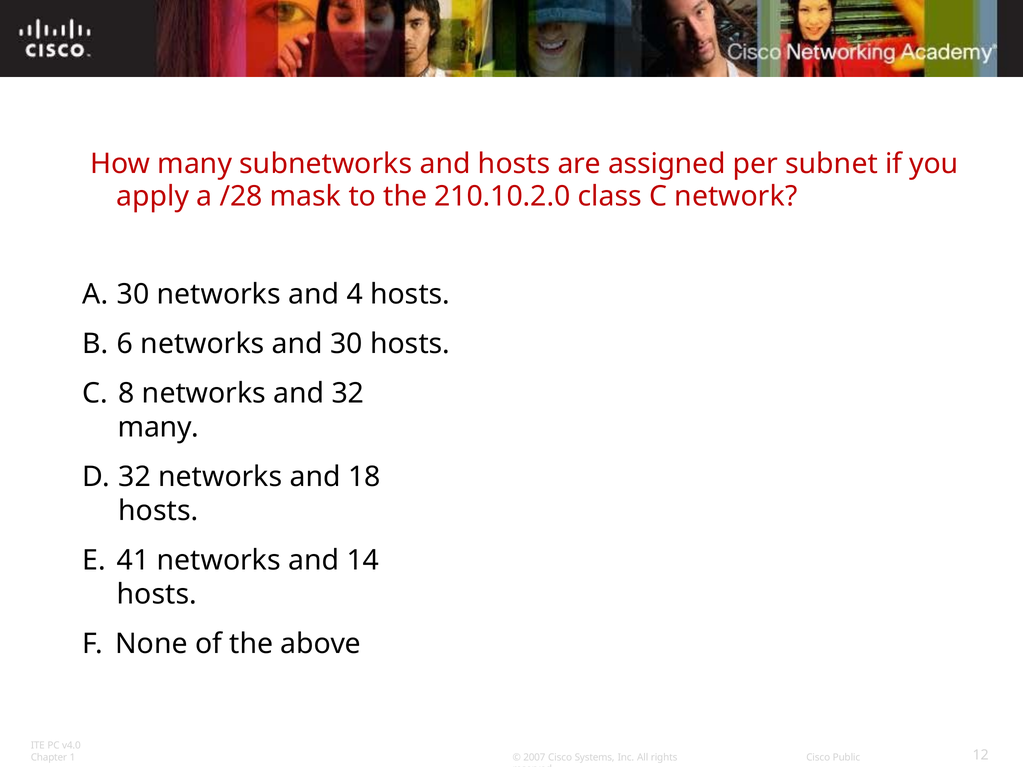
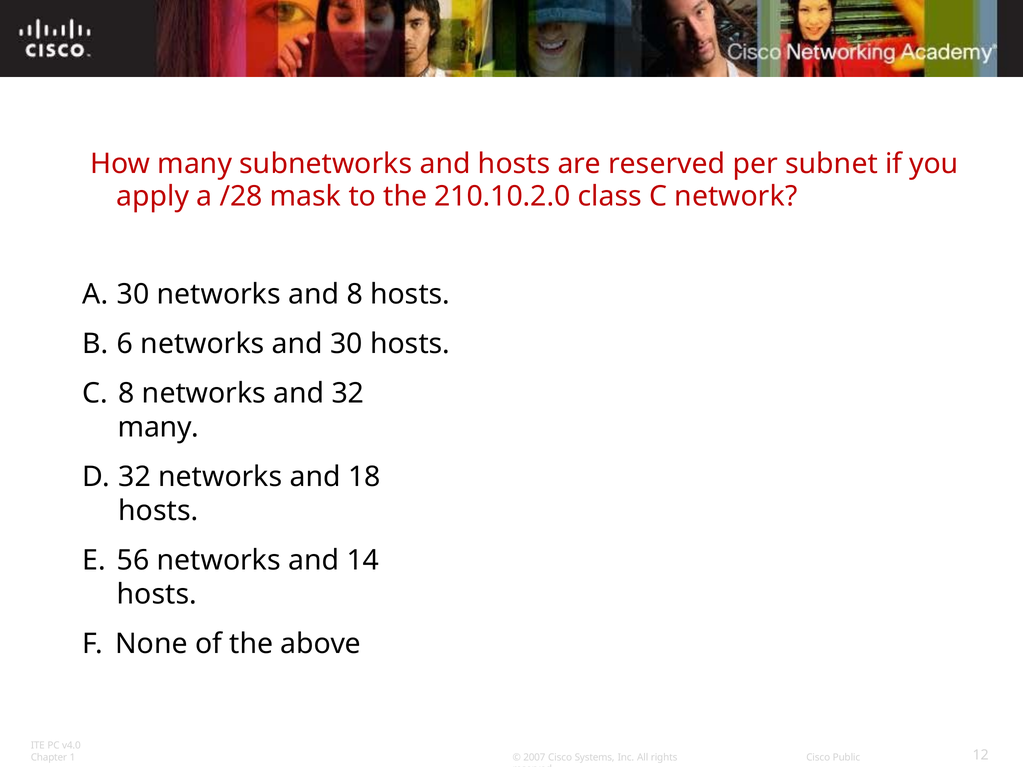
are assigned: assigned -> reserved (667, 164)
and 4: 4 -> 8 (355, 295)
41: 41 -> 56 (133, 561)
